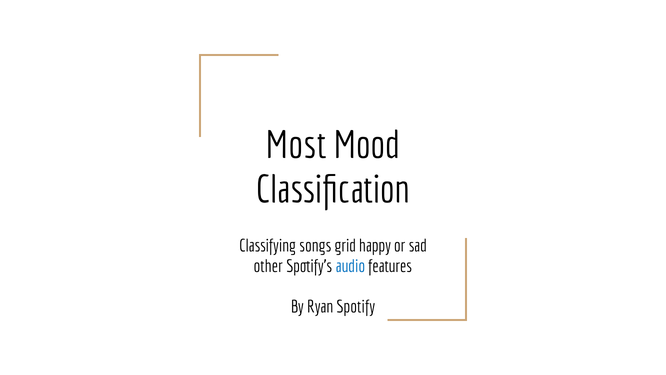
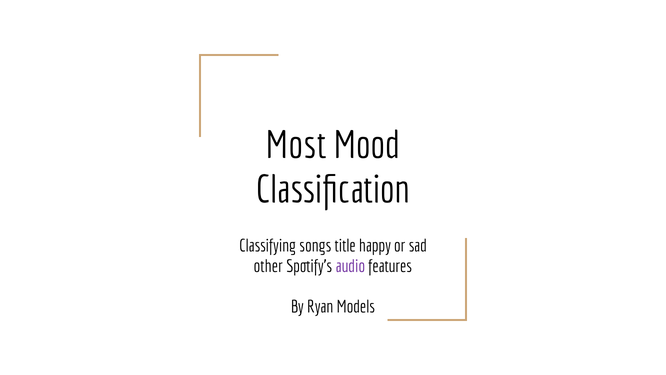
grid: grid -> title (345, 246)
audio colour: blue -> purple (350, 266)
Spotify: Spotify -> Models (356, 306)
